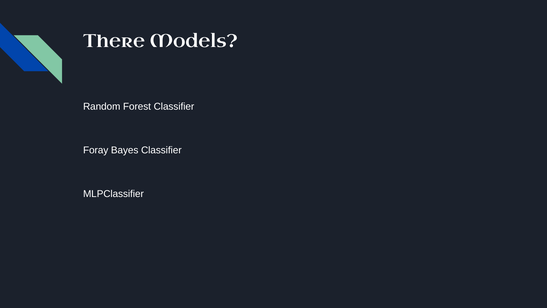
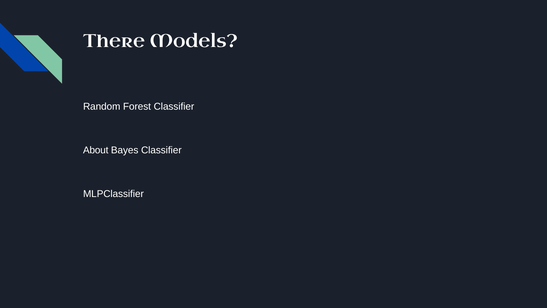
Foray: Foray -> About (96, 150)
